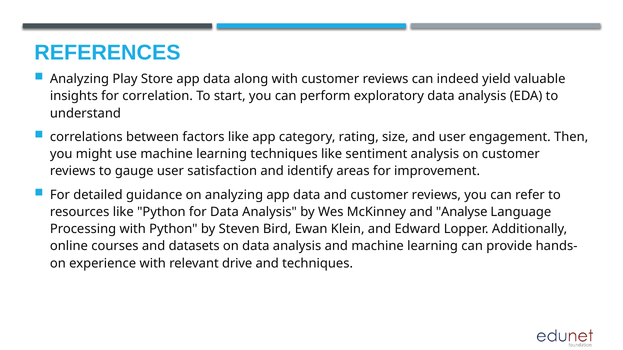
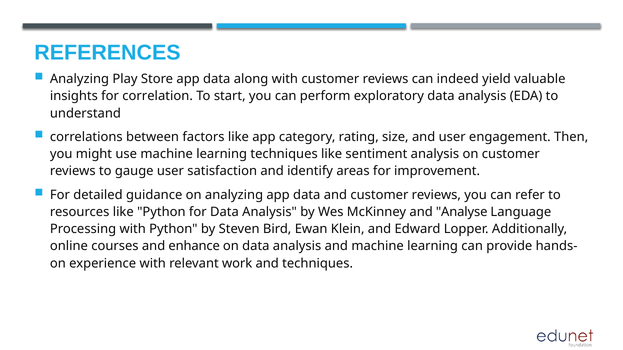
datasets: datasets -> enhance (194, 246)
drive: drive -> work (237, 264)
